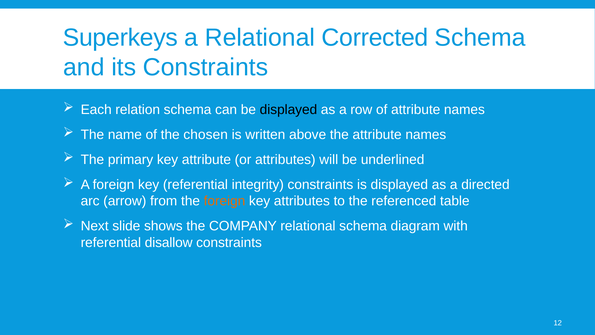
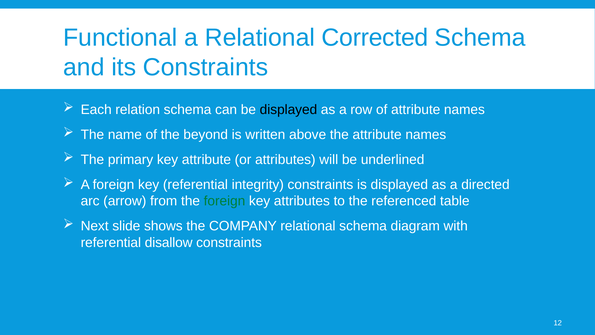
Superkeys: Superkeys -> Functional (120, 38)
chosen: chosen -> beyond (206, 135)
foreign colour: orange -> green (225, 201)
